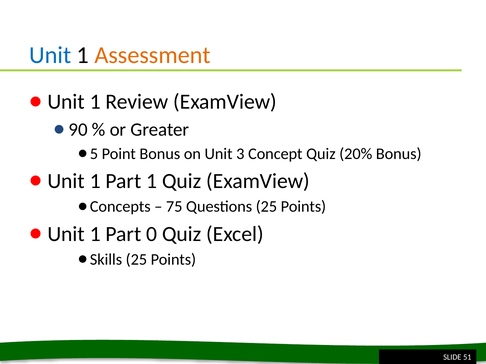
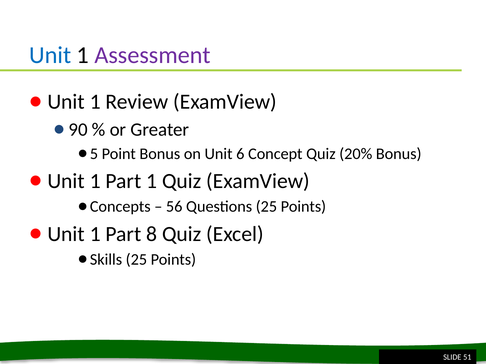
Assessment colour: orange -> purple (153, 55)
3: 3 -> 6 (240, 154)
75: 75 -> 56 (174, 207)
0: 0 -> 8 (152, 234)
